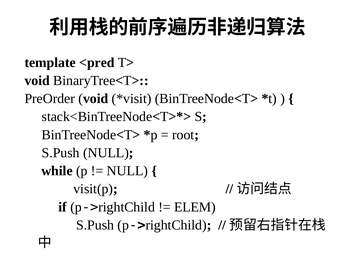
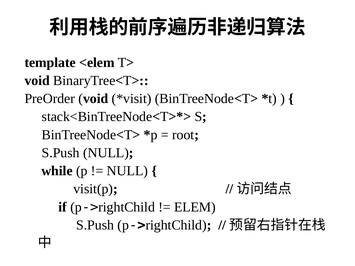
<pred: <pred -> <elem (97, 63)
